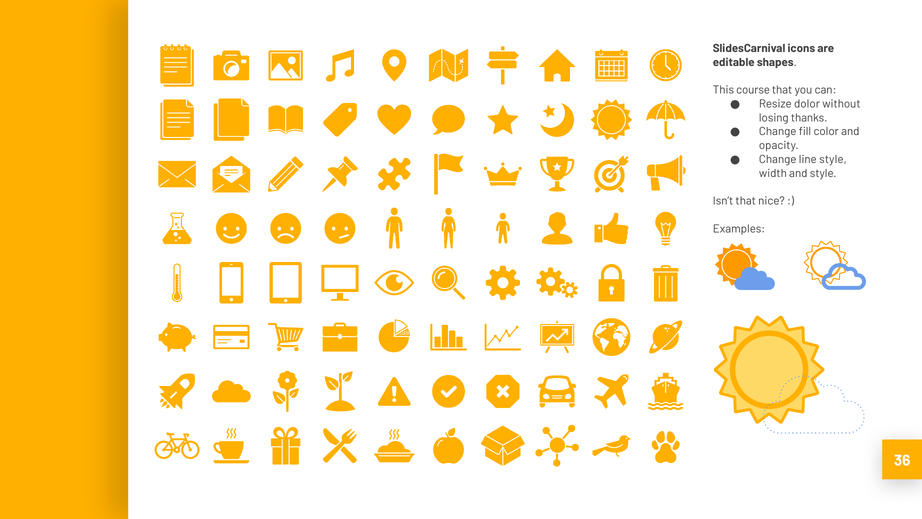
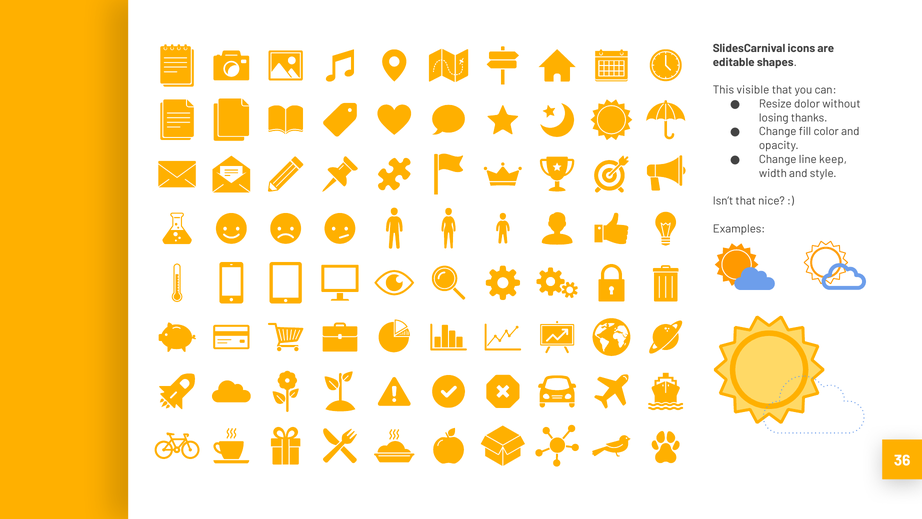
course: course -> visible (753, 90)
line style: style -> keep (833, 159)
